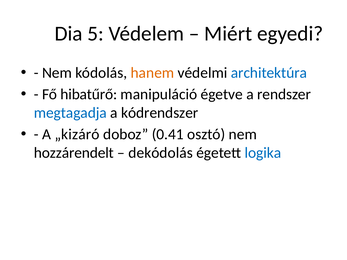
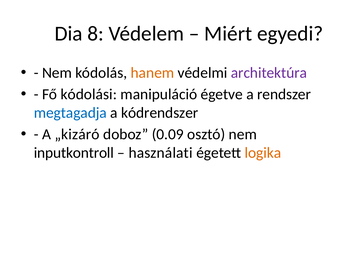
5: 5 -> 8 (96, 34)
architektúra colour: blue -> purple (269, 73)
hibatűrő: hibatűrő -> kódolási (89, 94)
0.41: 0.41 -> 0.09 (168, 135)
hozzárendelt: hozzárendelt -> inputkontroll (74, 153)
dekódolás: dekódolás -> használati (161, 153)
logika colour: blue -> orange (263, 153)
